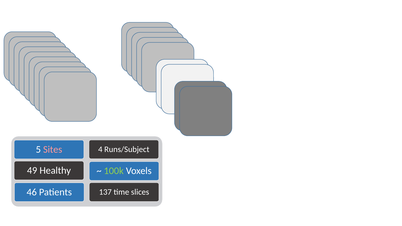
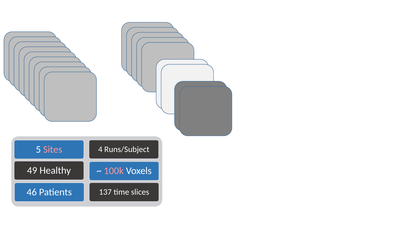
100k colour: light green -> pink (114, 171)
